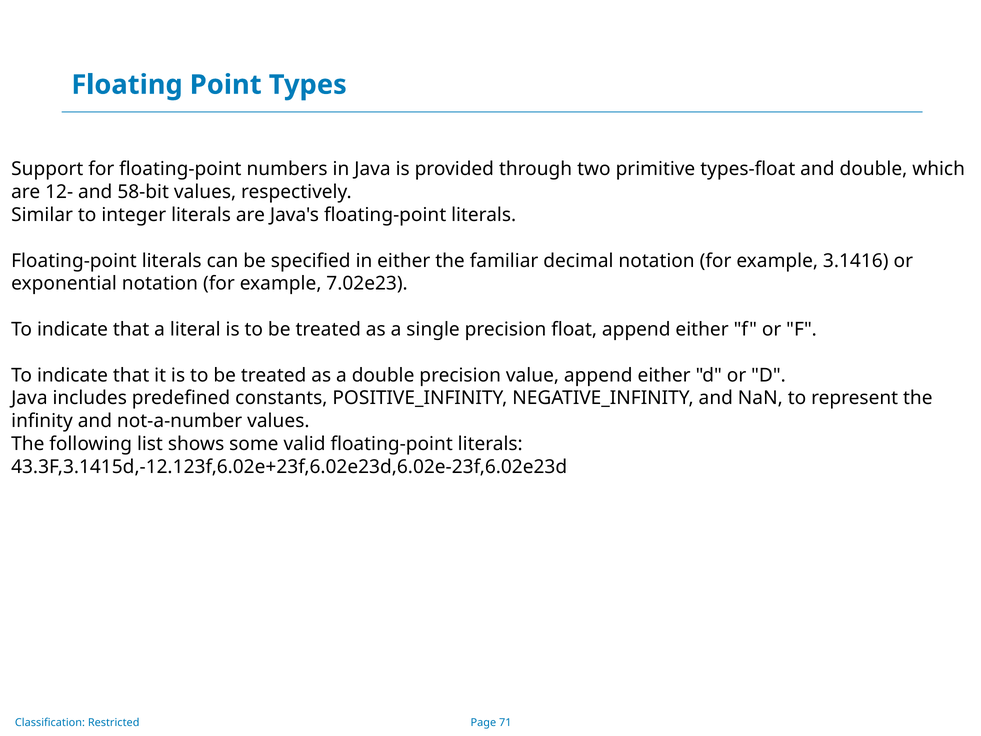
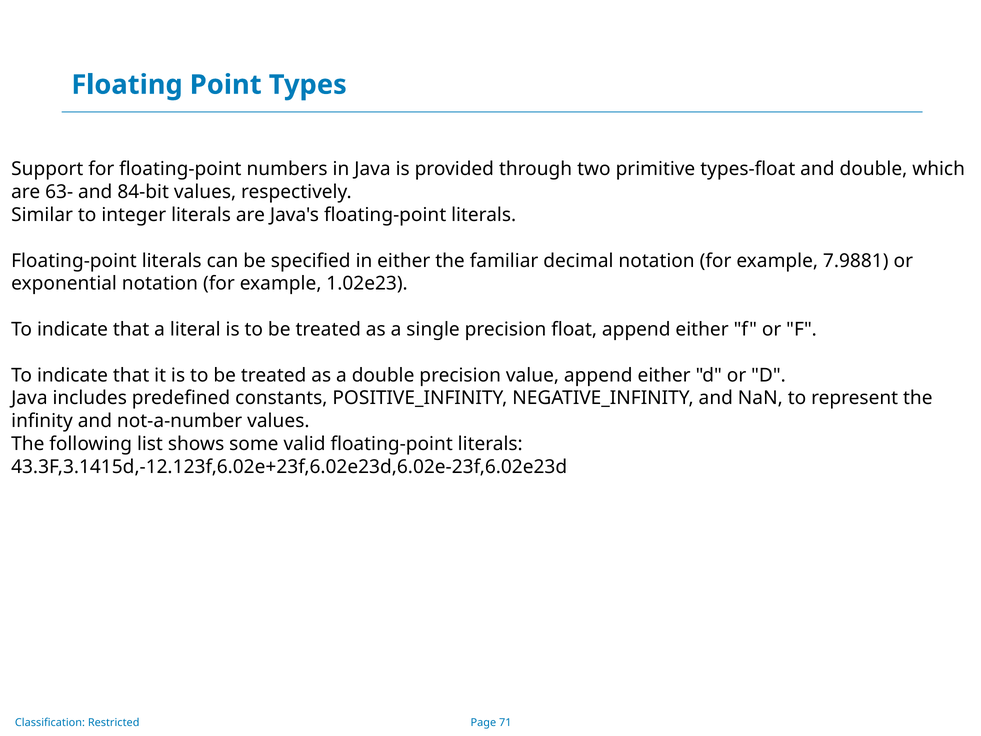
12-: 12- -> 63- (59, 192)
58-bit: 58-bit -> 84-bit (143, 192)
3.1416: 3.1416 -> 7.9881 (856, 261)
7.02e23: 7.02e23 -> 1.02e23 (367, 284)
